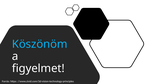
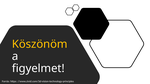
Köszönöm colour: light blue -> yellow (40, 44)
